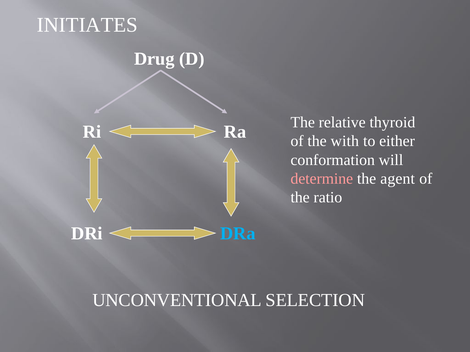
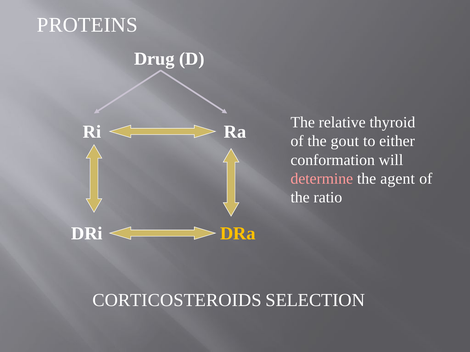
INITIATES: INITIATES -> PROTEINS (87, 25)
with: with -> gout (345, 141)
DRa colour: light blue -> yellow (238, 234)
UNCONVENTIONAL: UNCONVENTIONAL -> CORTICOSTEROIDS (177, 300)
